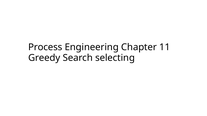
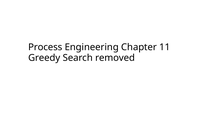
selecting: selecting -> removed (115, 58)
